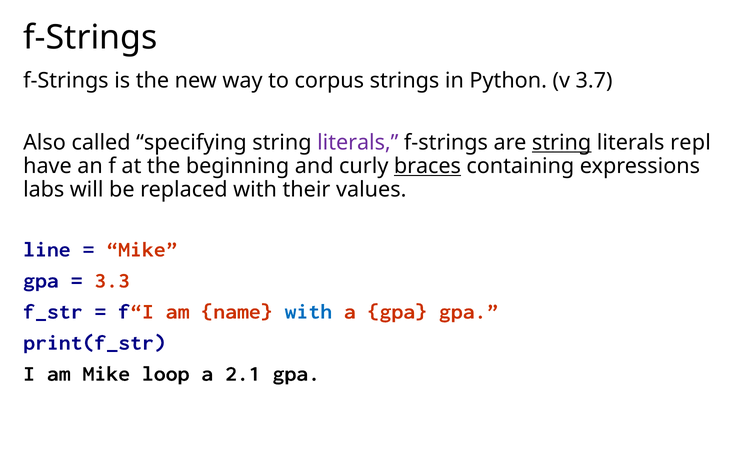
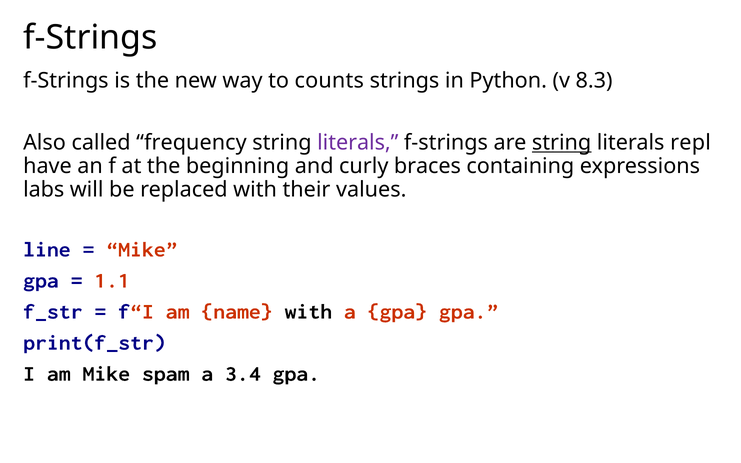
corpus: corpus -> counts (329, 81)
3.7: 3.7 -> 8.3 (594, 81)
specifying: specifying -> frequency (191, 143)
braces underline: present -> none (427, 166)
3.3: 3.3 -> 1.1 (112, 280)
with colour: blue -> black (308, 312)
loop: loop -> spam (166, 374)
2.1: 2.1 -> 3.4 (243, 374)
